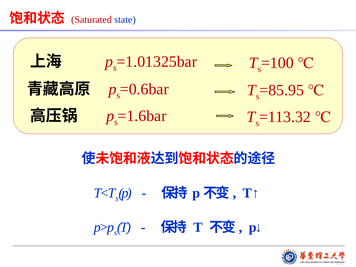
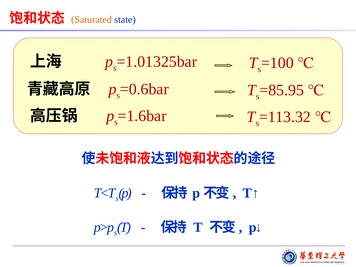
Saturated colour: red -> orange (91, 20)
